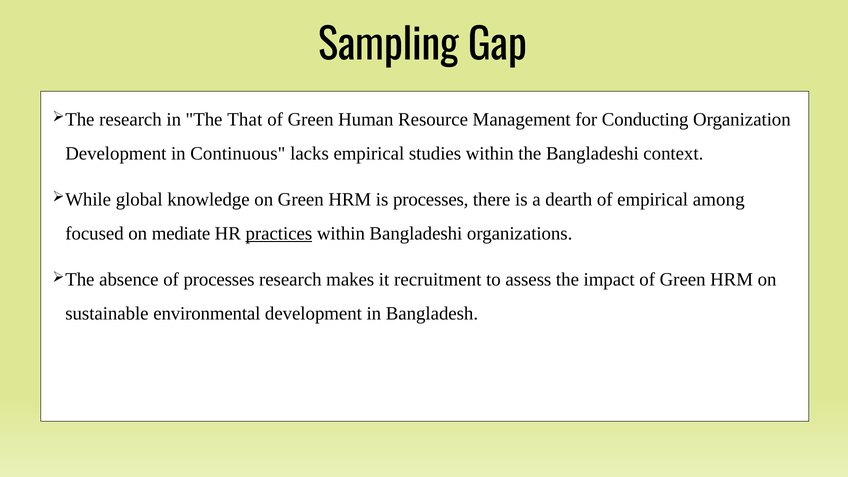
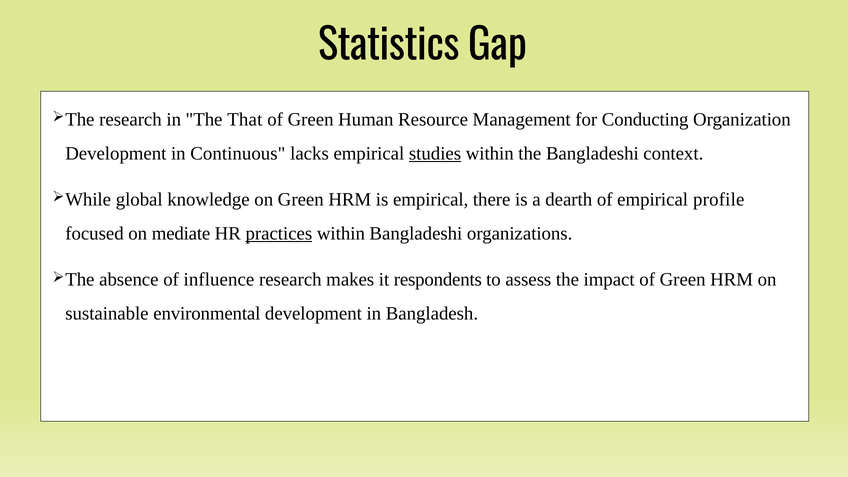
Sampling: Sampling -> Statistics (389, 46)
studies underline: none -> present (435, 153)
is processes: processes -> empirical (431, 200)
among: among -> profile (719, 200)
of processes: processes -> influence (219, 280)
recruitment: recruitment -> respondents (438, 280)
